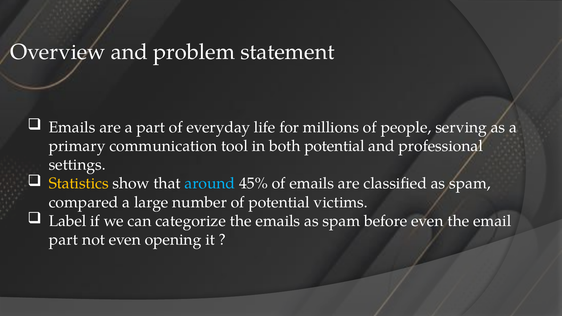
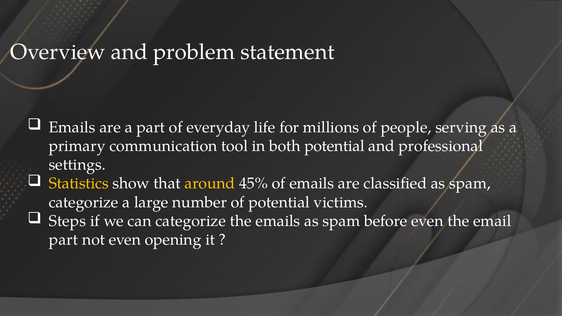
around colour: light blue -> yellow (210, 184)
compared: compared -> categorize (84, 202)
Label: Label -> Steps (67, 221)
